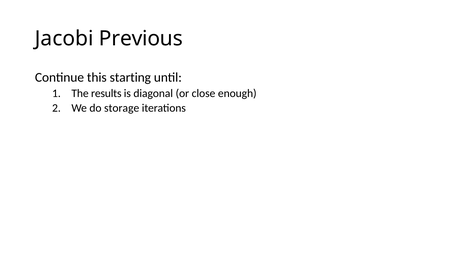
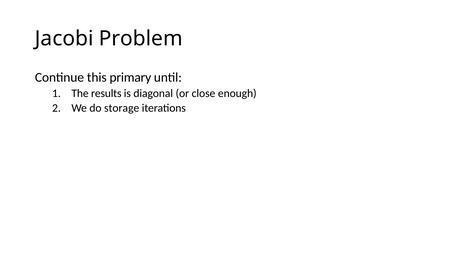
Previous: Previous -> Problem (141, 38)
starting: starting -> primary (130, 77)
